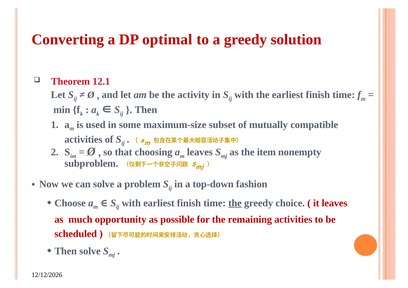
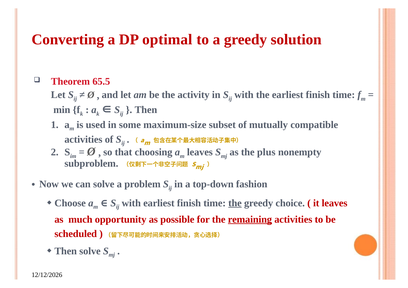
12.1: 12.1 -> 65.5 (101, 81)
item: item -> plus (266, 152)
remaining underline: none -> present (250, 220)
